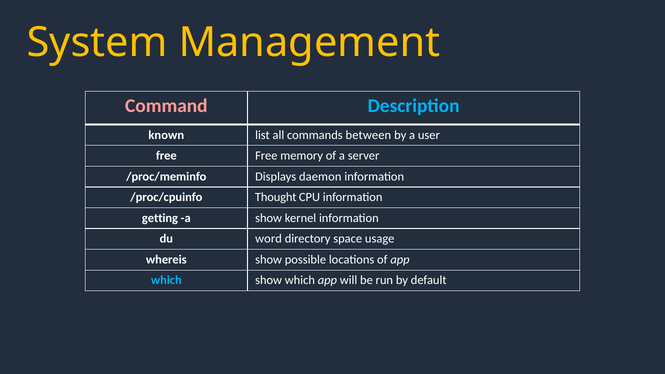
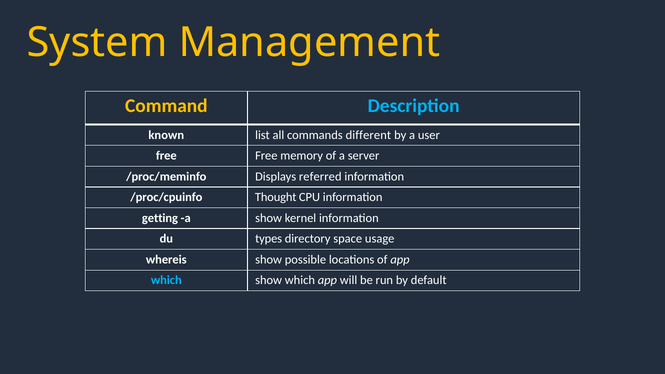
Command colour: pink -> yellow (166, 106)
between: between -> different (368, 135)
daemon: daemon -> referred (320, 176)
word: word -> types (269, 239)
